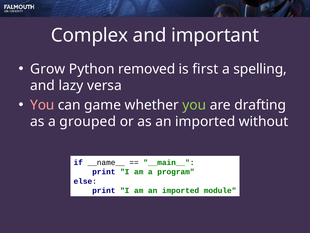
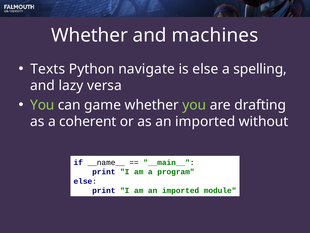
Complex: Complex -> Whether (89, 35)
important: important -> machines (215, 35)
Grow: Grow -> Texts (48, 69)
removed: removed -> navigate (147, 69)
is first: first -> else (205, 69)
You colour: pink -> light green (42, 105)
grouped: grouped -> coherent (88, 121)
